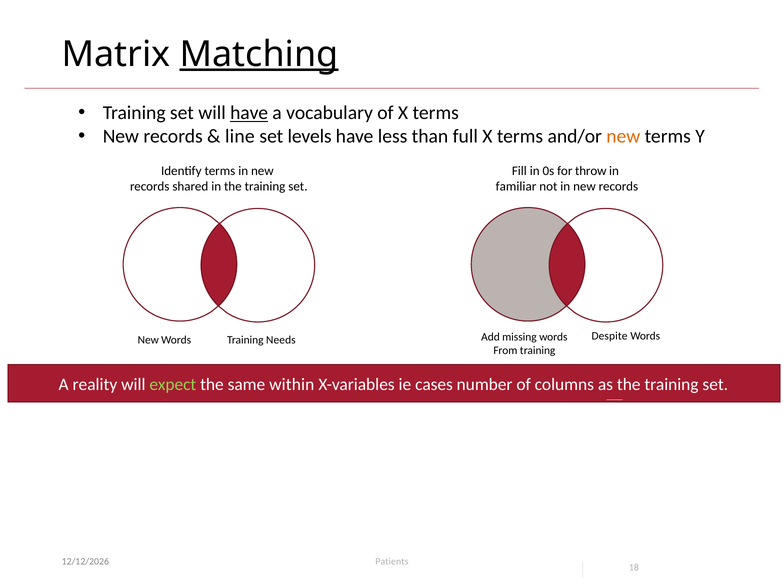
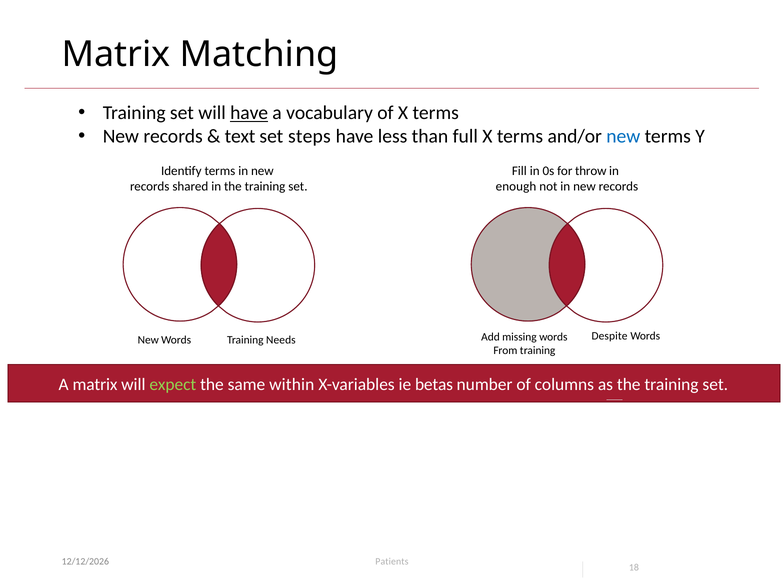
Matching underline: present -> none (259, 54)
line: line -> text (240, 136)
levels: levels -> steps (309, 136)
new colour: orange -> blue (623, 136)
familiar: familiar -> enough (516, 186)
A reality: reality -> matrix (95, 384)
cases: cases -> betas (434, 384)
